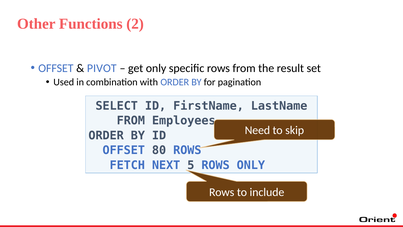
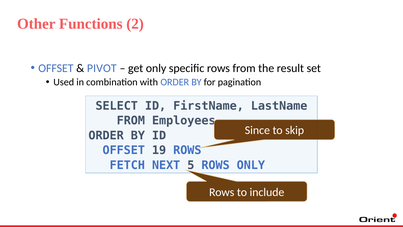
Need: Need -> Since (257, 130)
80: 80 -> 19 (159, 150)
